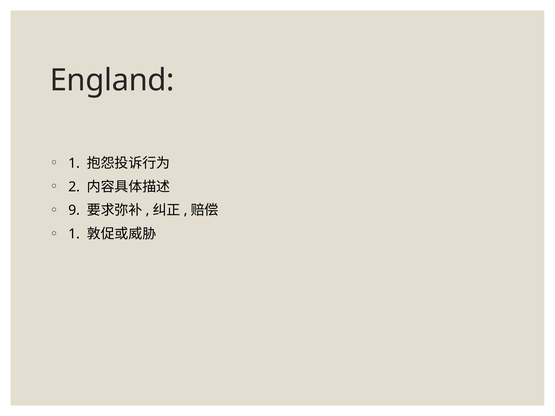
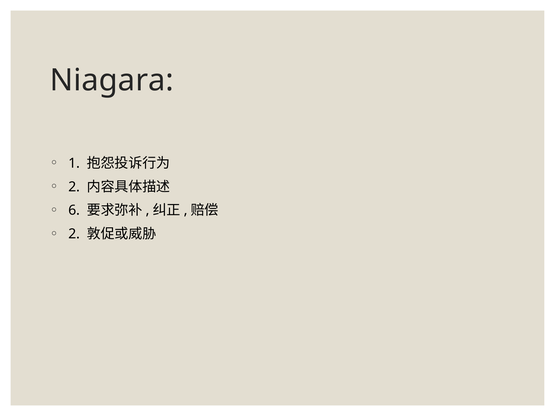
England: England -> Niagara (112, 80)
9: 9 -> 6 (74, 211)
1: 1 -> 2 (74, 234)
